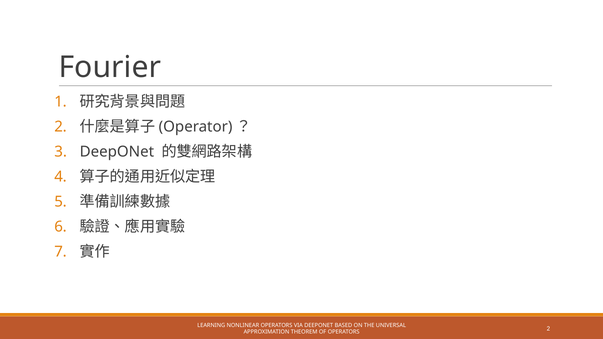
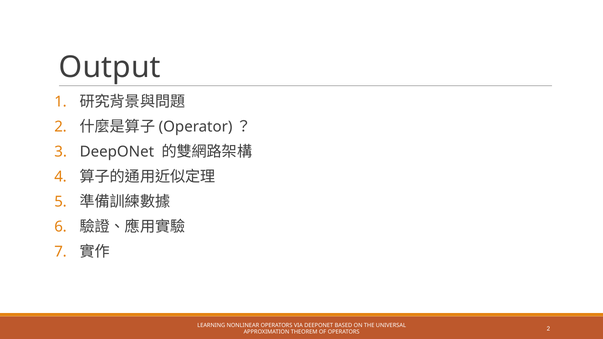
Fourier: Fourier -> Output (110, 68)
